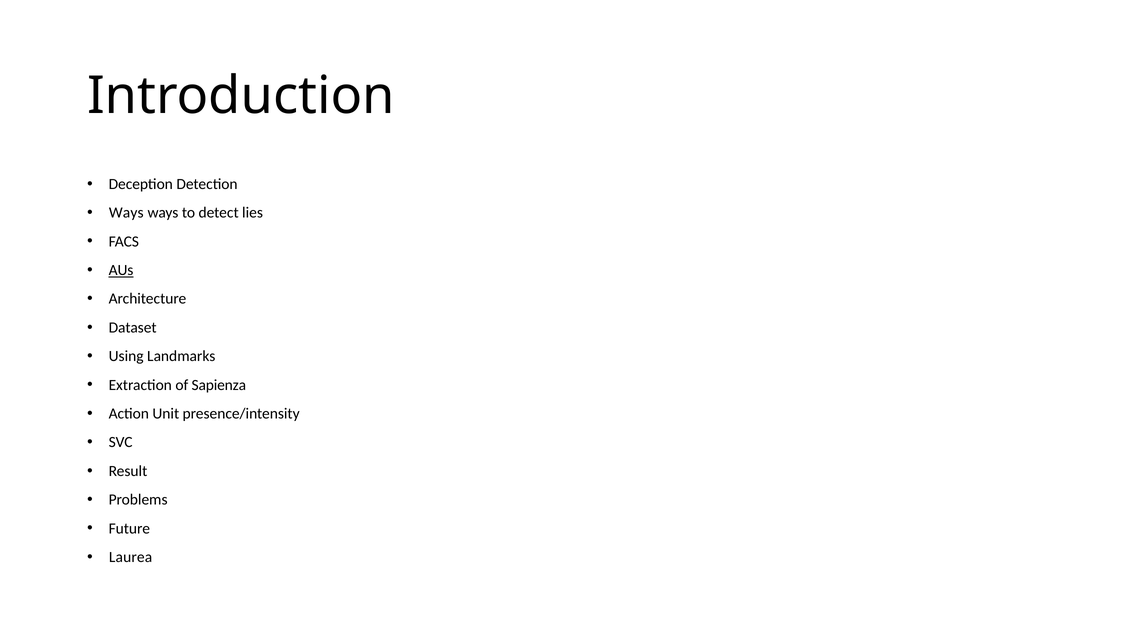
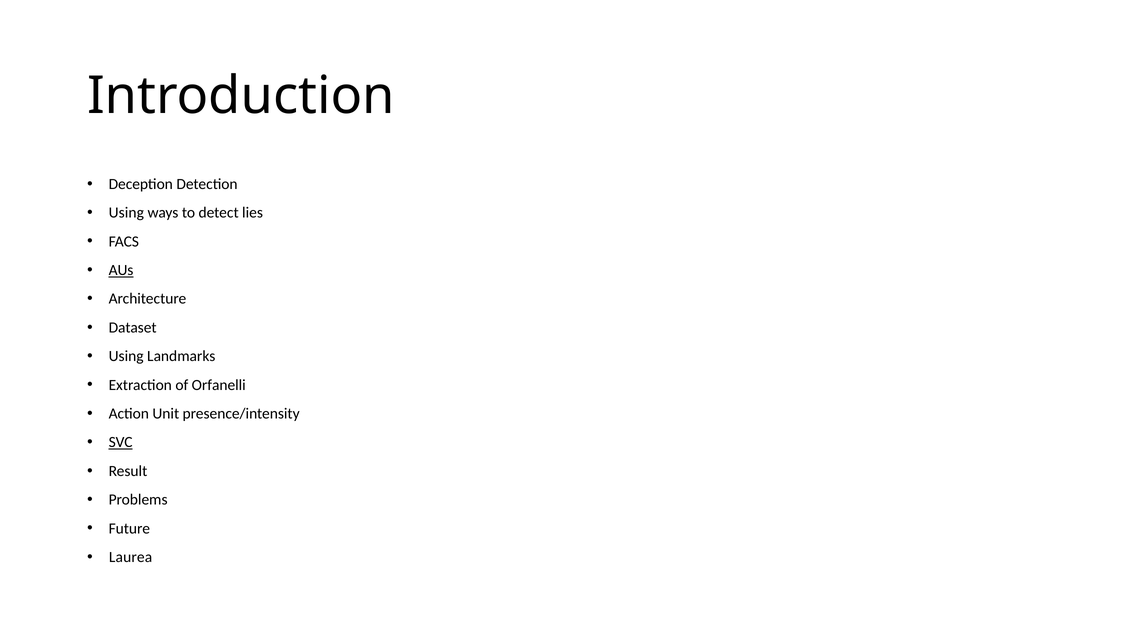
Ways: Ways -> Using (126, 213)
Sapienza: Sapienza -> Orfanelli (219, 385)
SVC underline: none -> present (121, 442)
